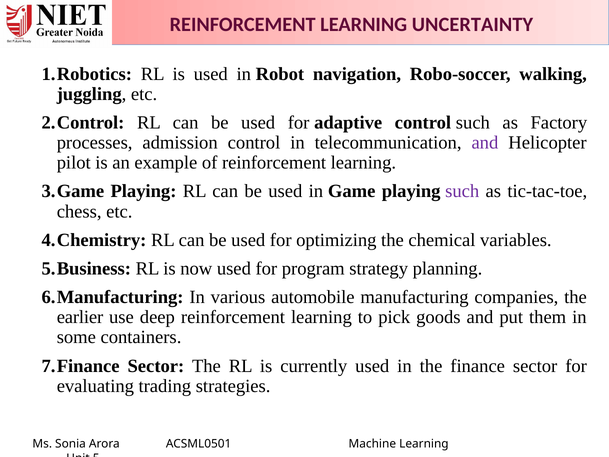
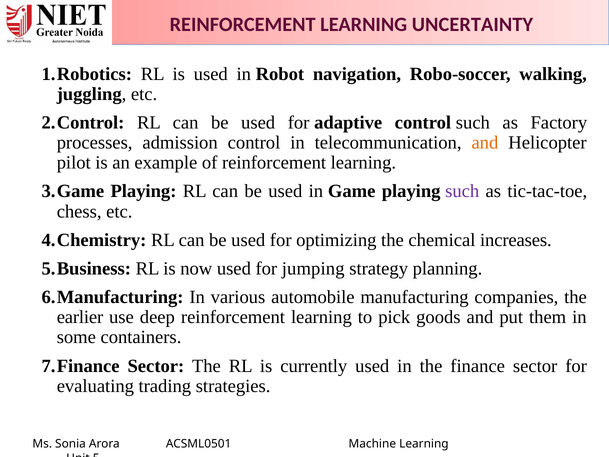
and colour: purple -> orange (485, 143)
variables: variables -> increases (516, 240)
program: program -> jumping (313, 268)
